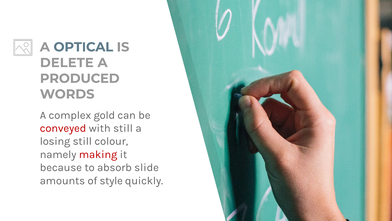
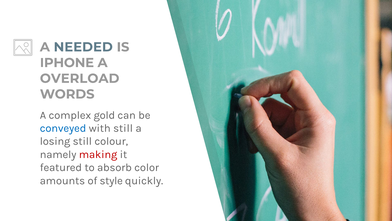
OPTICAL: OPTICAL -> NEEDED (83, 47)
DELETE: DELETE -> IPHONE (67, 63)
PRODUCED: PRODUCED -> OVERLOAD (80, 78)
conveyed colour: red -> blue (63, 128)
because: because -> featured (61, 167)
slide: slide -> color (147, 167)
